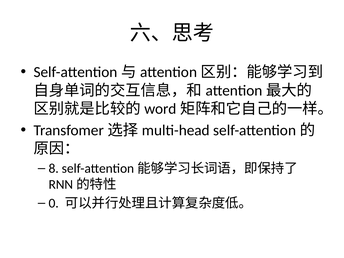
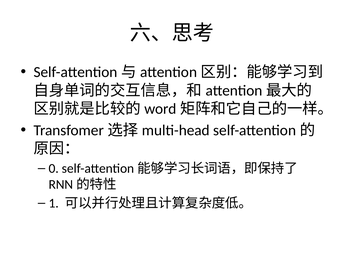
8: 8 -> 0 (54, 168)
0: 0 -> 1 (54, 203)
